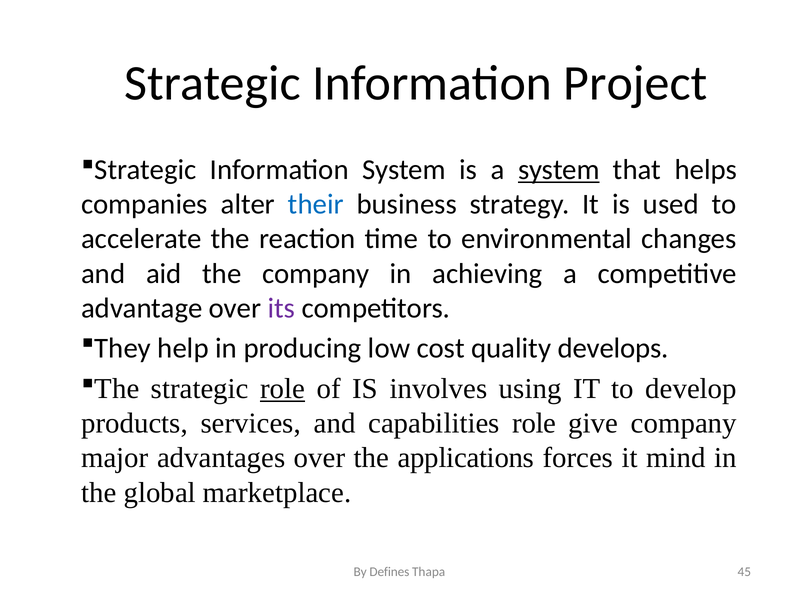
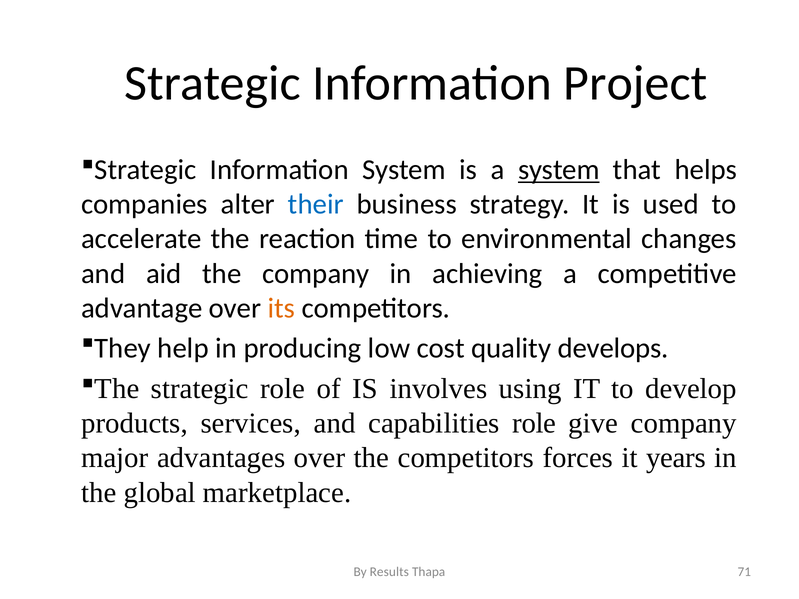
its colour: purple -> orange (282, 308)
role underline: present -> none (283, 389)
the applications: applications -> competitors (466, 458)
mind: mind -> years (676, 458)
Defines: Defines -> Results (389, 572)
45: 45 -> 71 (744, 572)
